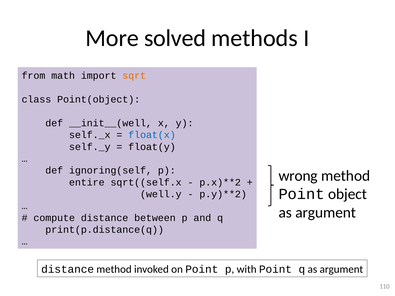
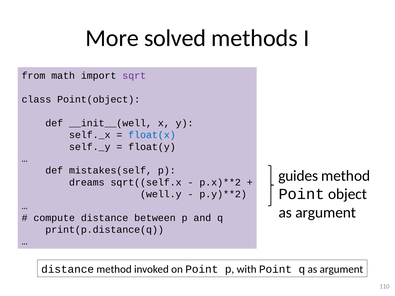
sqrt colour: orange -> purple (134, 76)
ignoring(self: ignoring(self -> mistakes(self (111, 171)
wrong: wrong -> guides (298, 176)
entire: entire -> dreams (87, 182)
